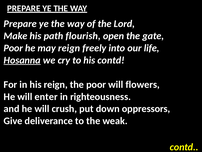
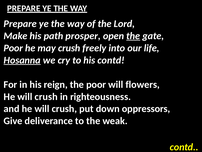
flourish: flourish -> prosper (83, 36)
the underline: none -> present (133, 36)
may reign: reign -> crush (69, 48)
enter: enter -> crush (46, 96)
